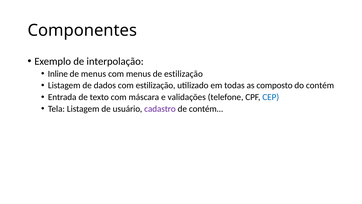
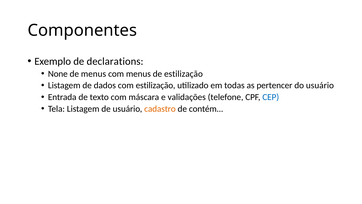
interpolação: interpolação -> declarations (115, 61)
Inline: Inline -> None (58, 74)
composto: composto -> pertencer (274, 85)
do contém: contém -> usuário (320, 85)
cadastro colour: purple -> orange (160, 109)
